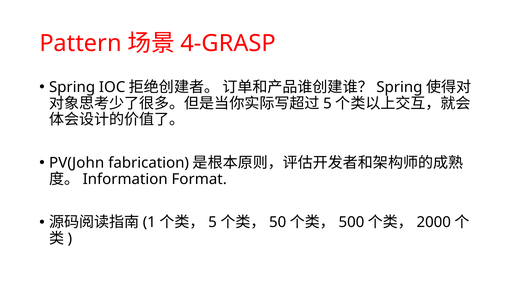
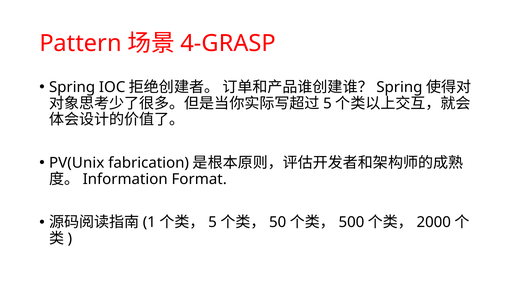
PV(John: PV(John -> PV(Unix (77, 163)
